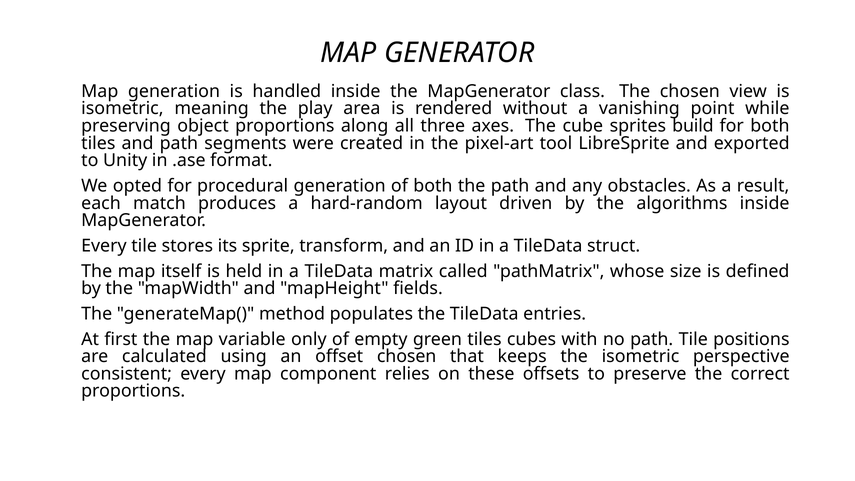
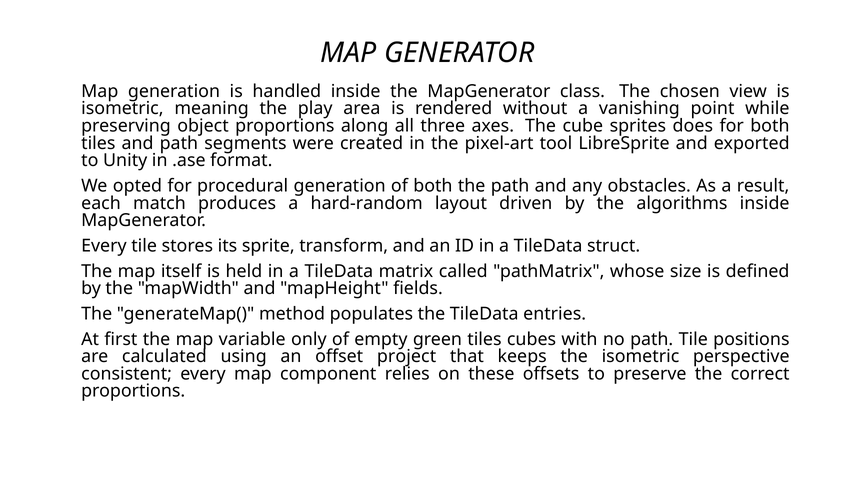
build: build -> does (693, 126)
offset chosen: chosen -> project (407, 356)
